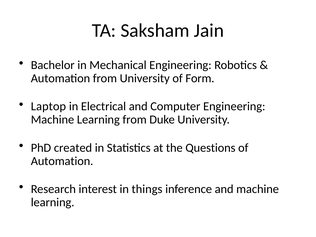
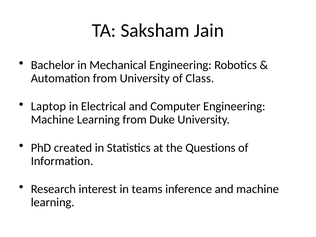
Form: Form -> Class (200, 78)
Automation: Automation -> Information (62, 161)
things: things -> teams (147, 189)
